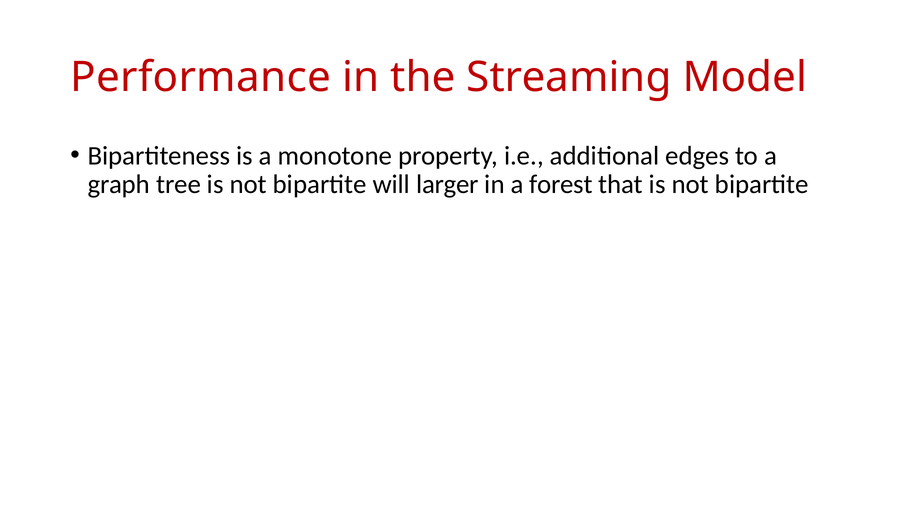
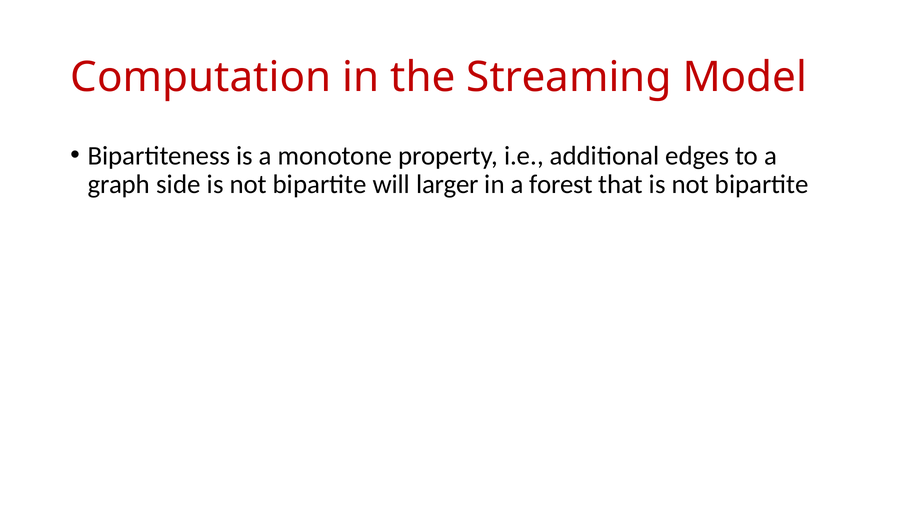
Performance: Performance -> Computation (201, 77)
tree: tree -> side (178, 185)
